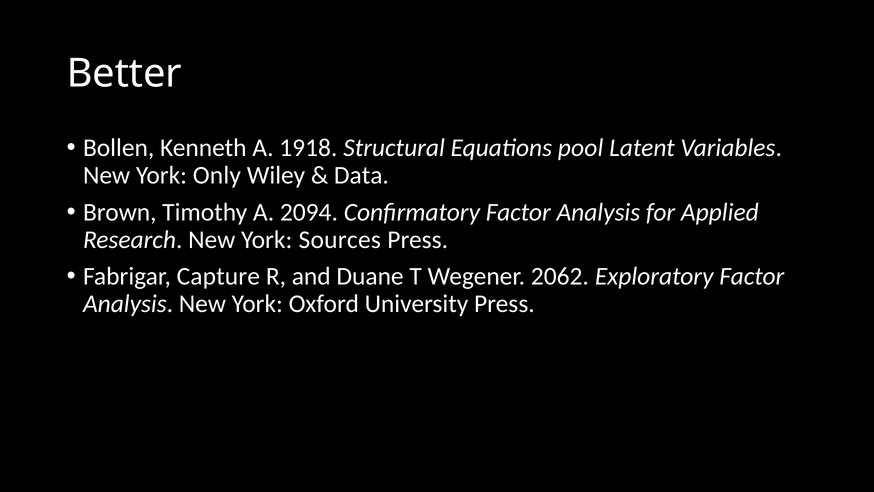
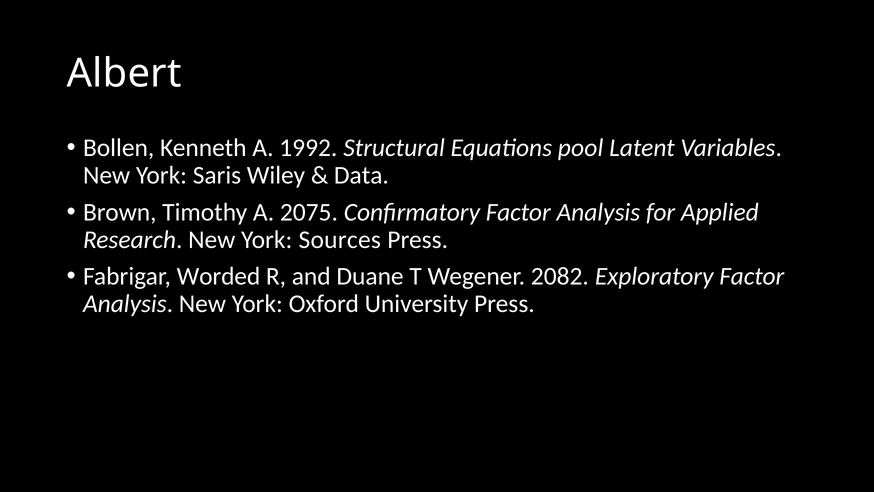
Better: Better -> Albert (124, 73)
1918: 1918 -> 1992 (308, 148)
Only: Only -> Saris (217, 175)
2094: 2094 -> 2075 (309, 212)
Capture: Capture -> Worded (218, 276)
2062: 2062 -> 2082 (560, 276)
